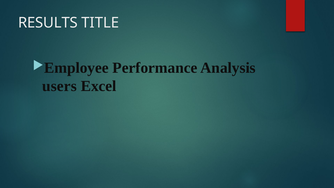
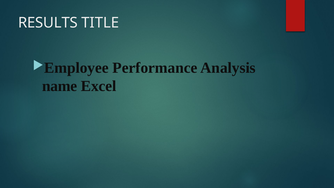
users: users -> name (60, 86)
